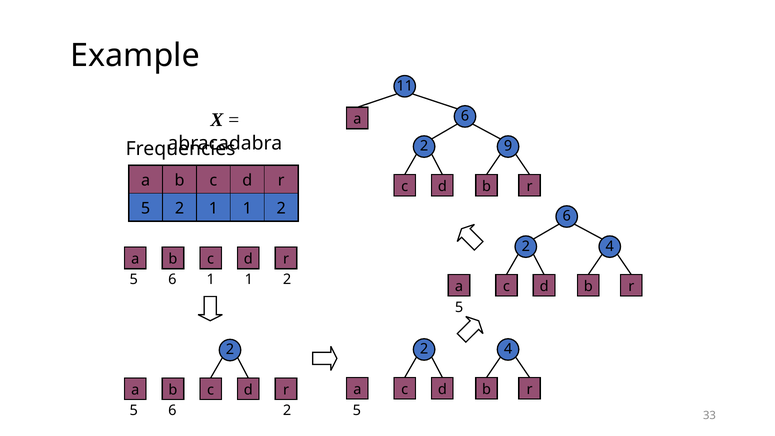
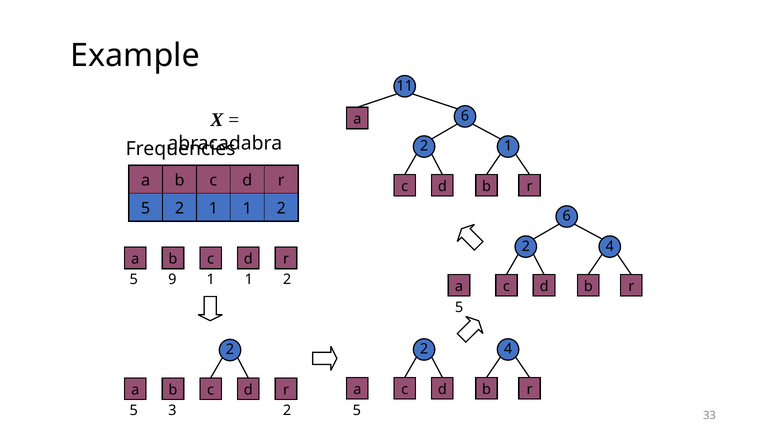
9: 9 -> 1 (508, 146)
6: 6 -> 9 (172, 280)
6: 6 -> 3 (172, 411)
